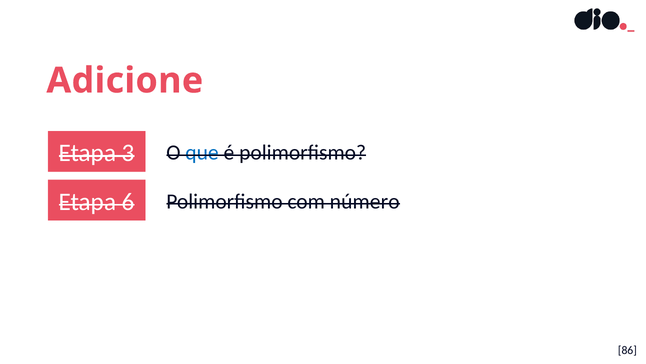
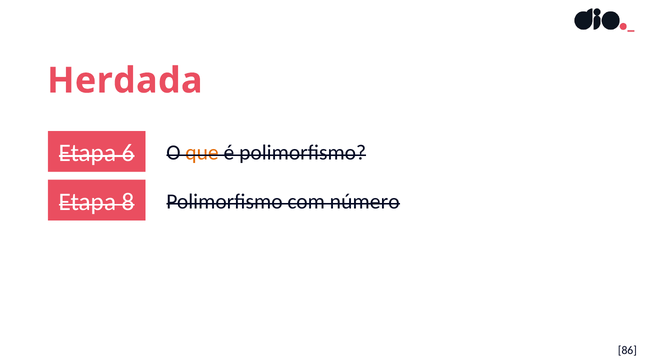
Adicione: Adicione -> Herdada (125, 81)
3: 3 -> 6 (128, 153)
que colour: blue -> orange (202, 153)
6: 6 -> 8 (128, 201)
